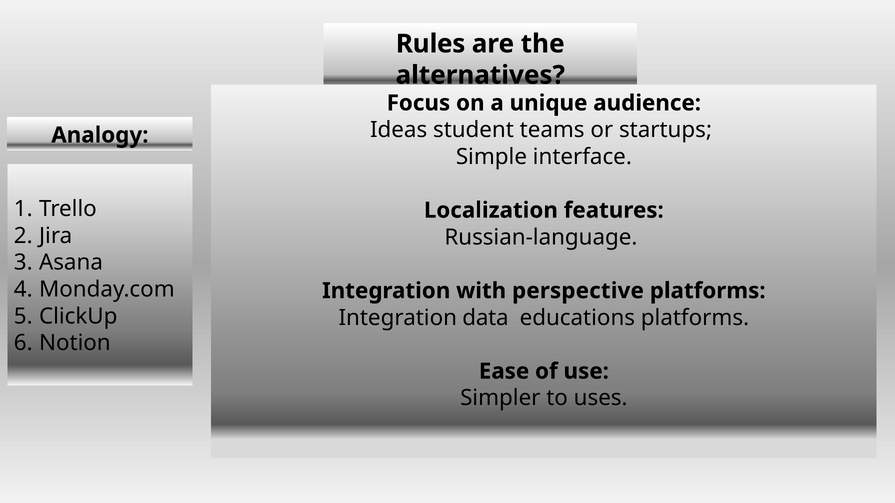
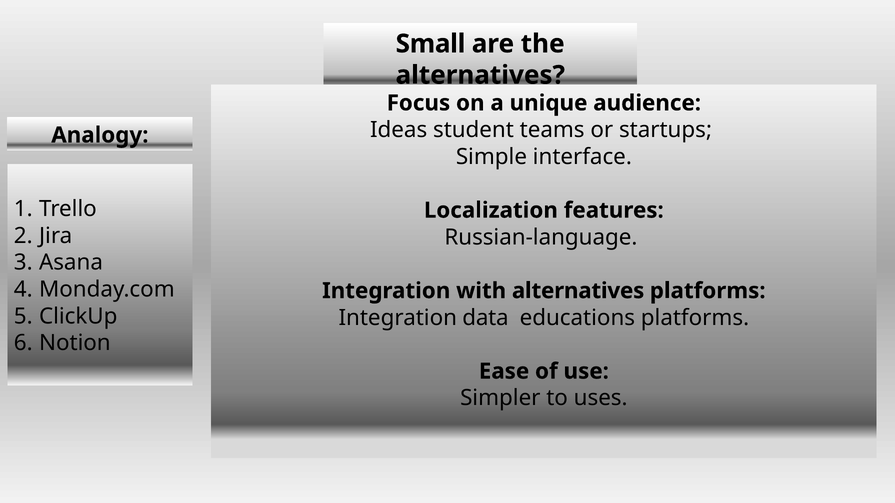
Rules: Rules -> Small (431, 44)
with perspective: perspective -> alternatives (578, 291)
